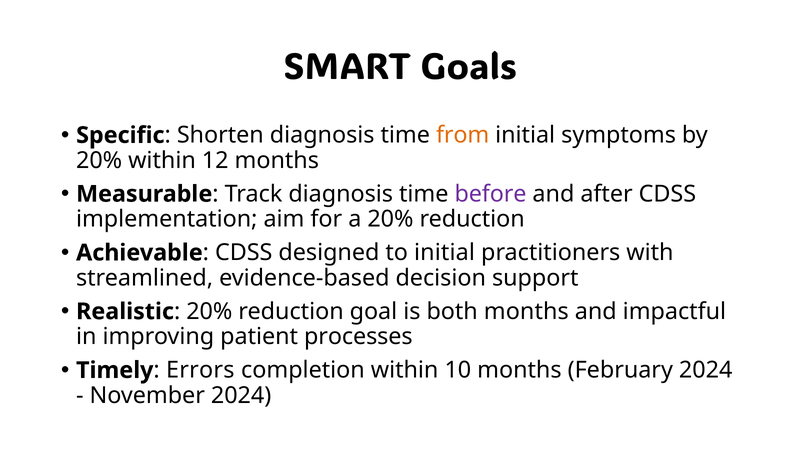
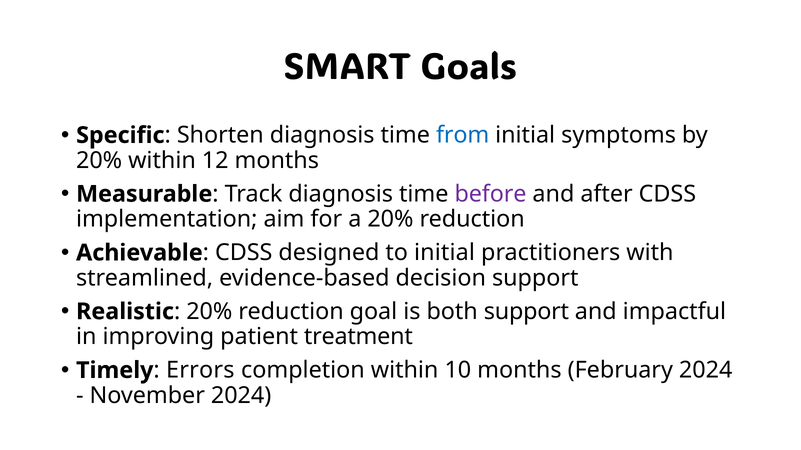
from colour: orange -> blue (463, 135)
both months: months -> support (526, 312)
processes: processes -> treatment (358, 337)
